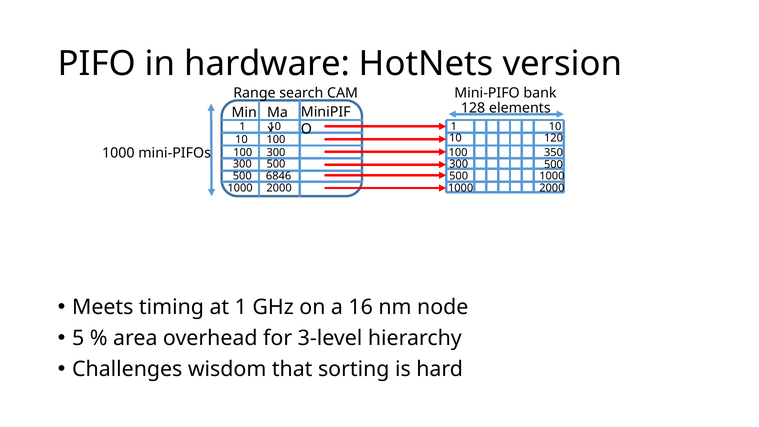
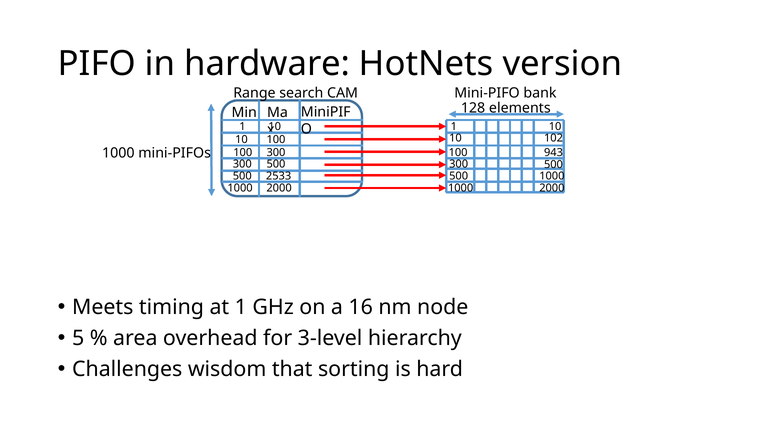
120: 120 -> 102 (553, 138)
350: 350 -> 943 (553, 153)
6846: 6846 -> 2533 (279, 176)
